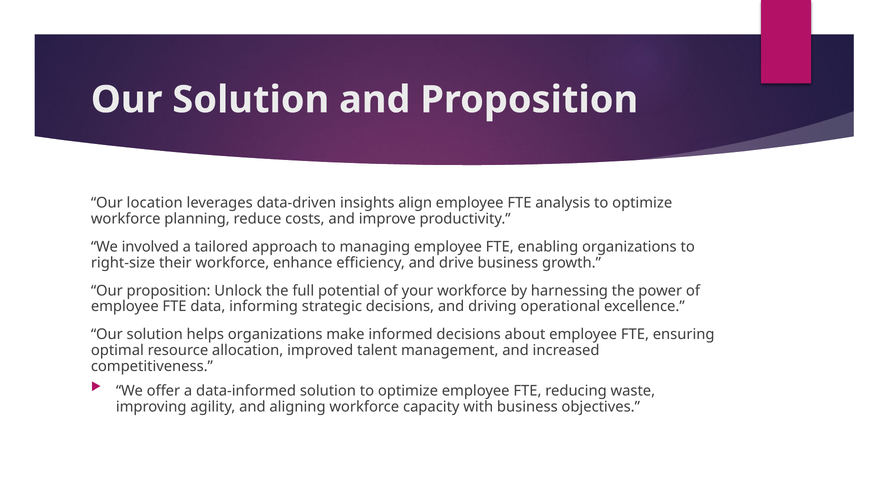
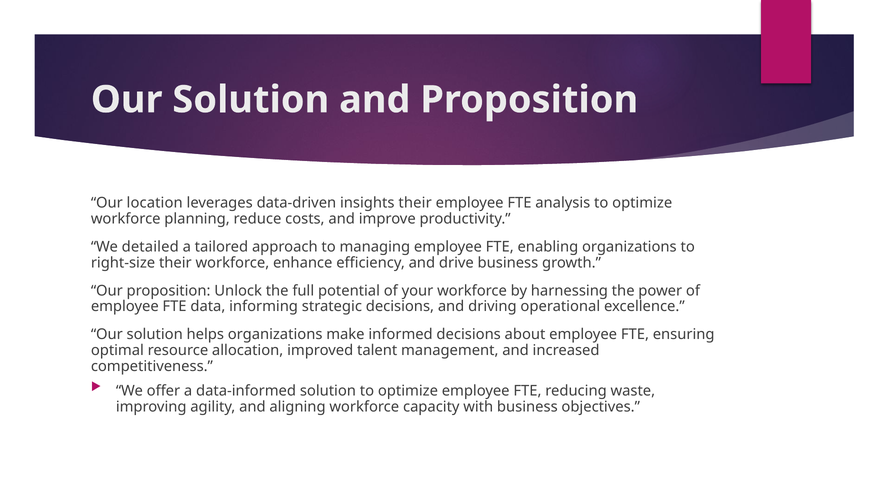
insights align: align -> their (415, 203)
involved: involved -> detailed (150, 247)
